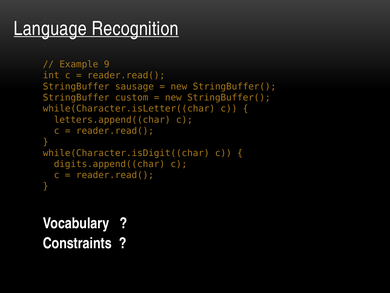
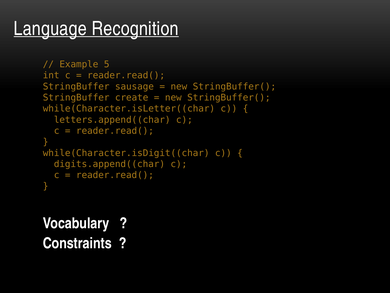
9: 9 -> 5 (107, 64)
custom: custom -> create (132, 97)
